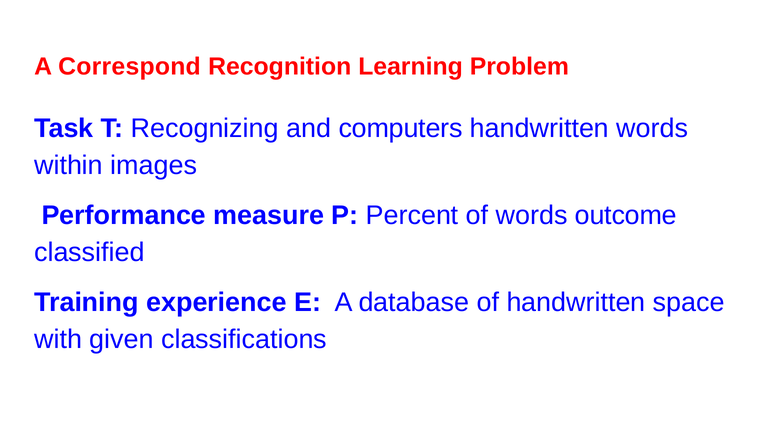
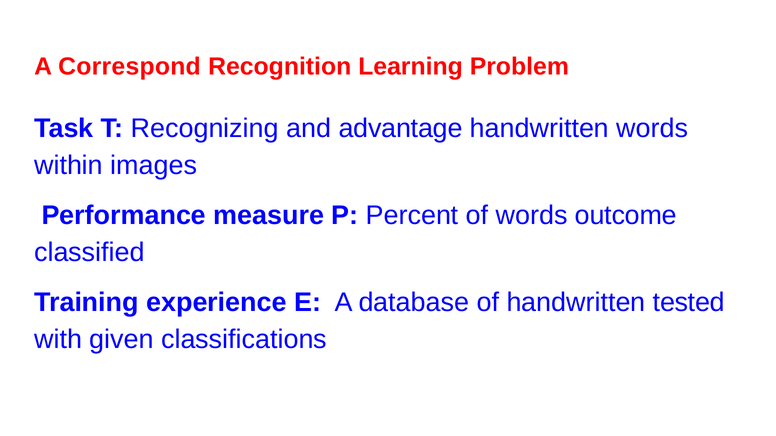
computers: computers -> advantage (401, 128)
space: space -> tested (689, 303)
